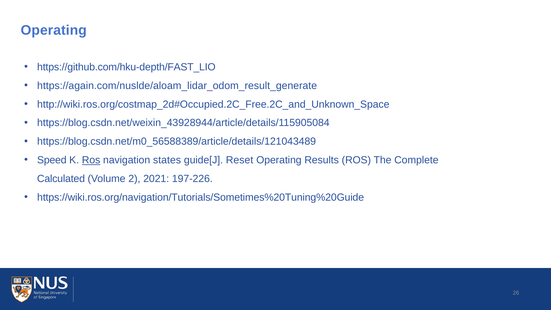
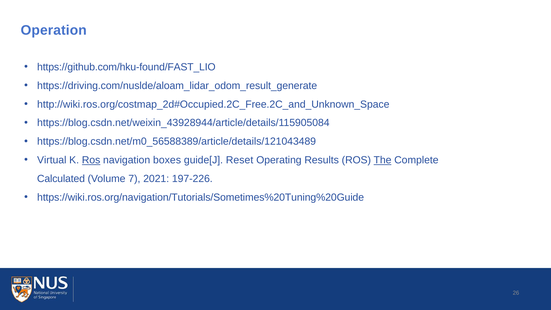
Operating: Operating -> Operation (54, 30)
https://github.com/hku-depth/FAST_LIO: https://github.com/hku-depth/FAST_LIO -> https://github.com/hku-found/FAST_LIO (126, 67)
https://again.com/nuslde/aloam_lidar_odom_result_generate: https://again.com/nuslde/aloam_lidar_odom_result_generate -> https://driving.com/nuslde/aloam_lidar_odom_result_generate (177, 86)
Speed: Speed -> Virtual (52, 160)
states: states -> boxes (167, 160)
The underline: none -> present (383, 160)
2: 2 -> 7 (134, 179)
